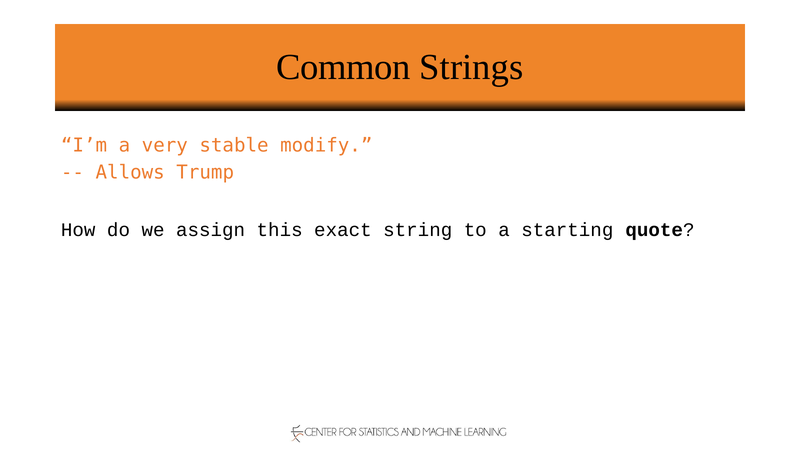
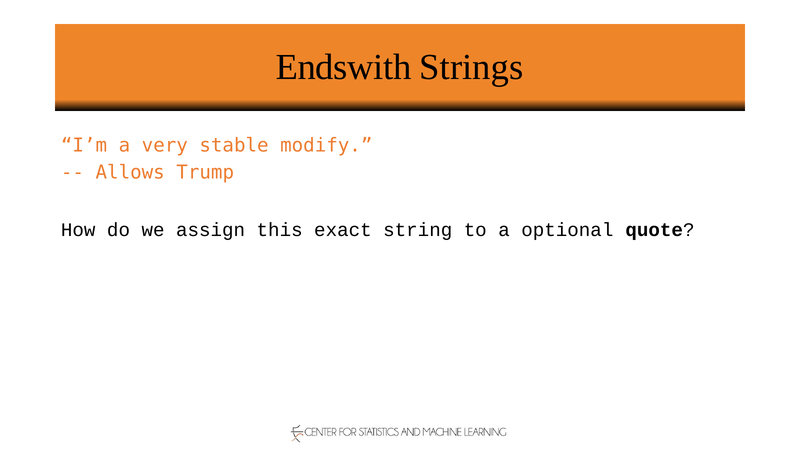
Common: Common -> Endswith (343, 67)
starting: starting -> optional (567, 230)
